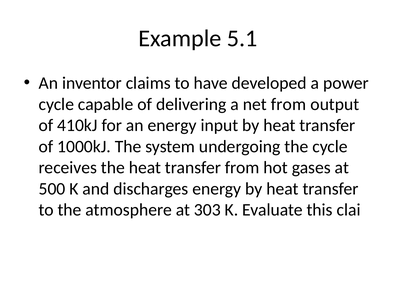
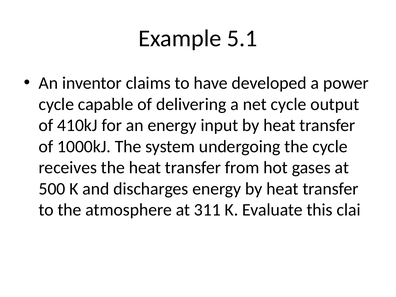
net from: from -> cycle (289, 104)
303: 303 -> 311 (207, 210)
